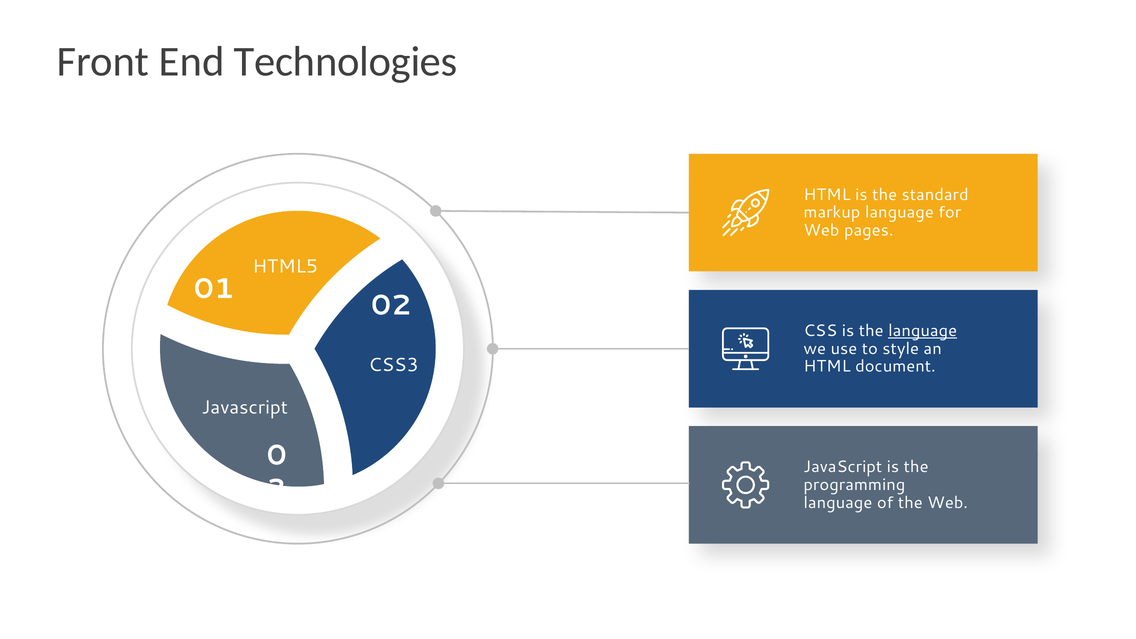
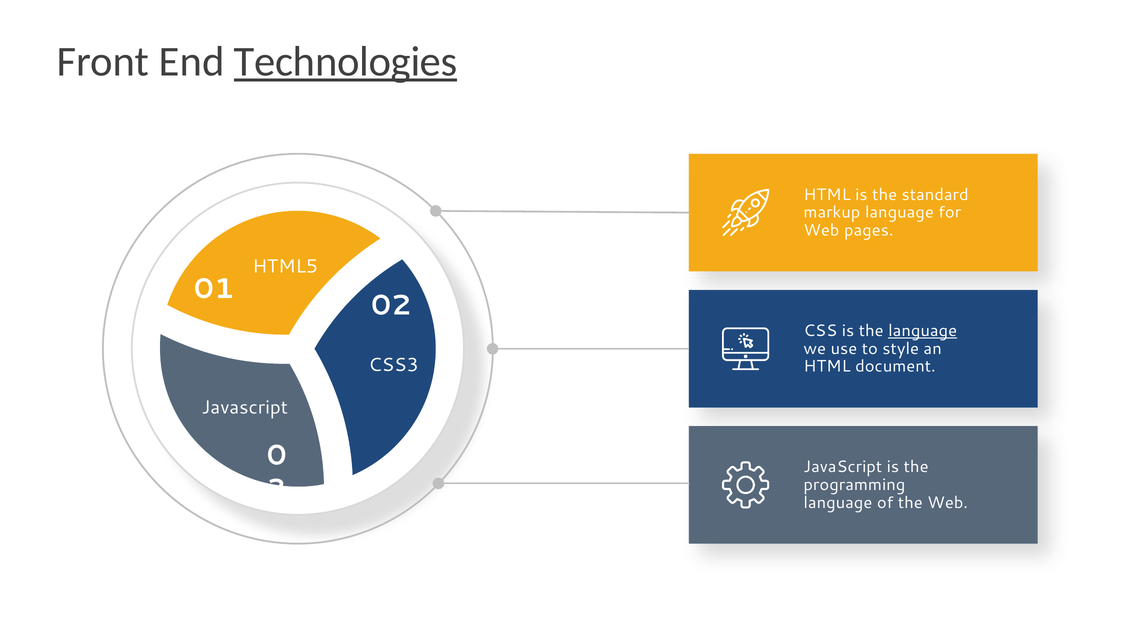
Technologies underline: none -> present (346, 62)
